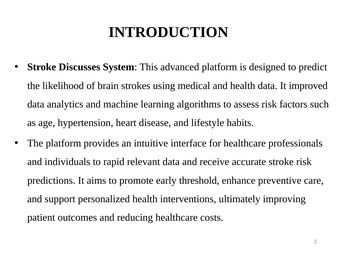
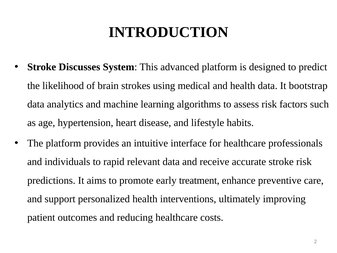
improved: improved -> bootstrap (308, 86)
threshold: threshold -> treatment (199, 180)
